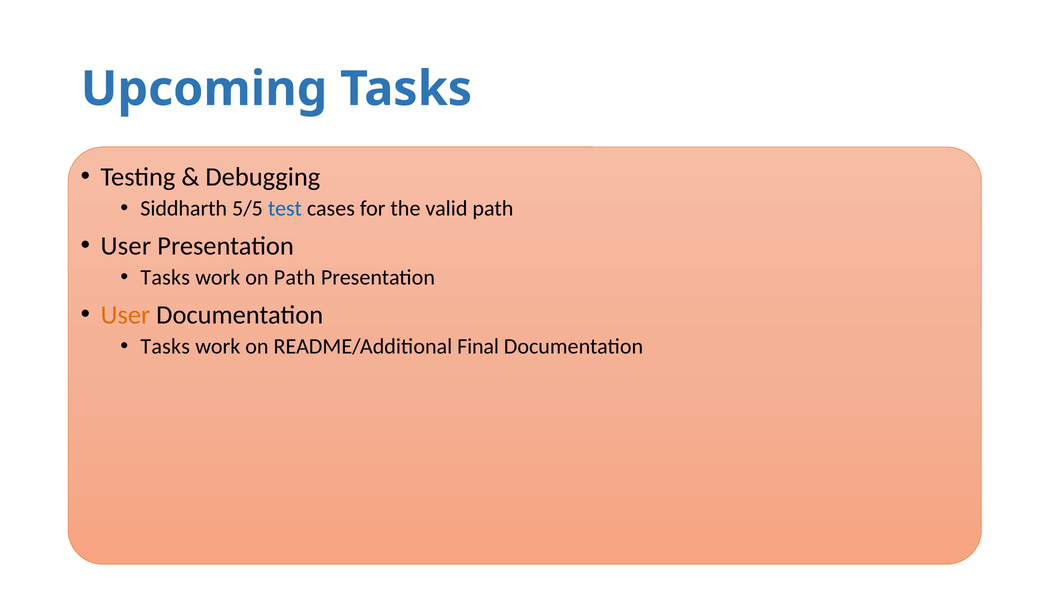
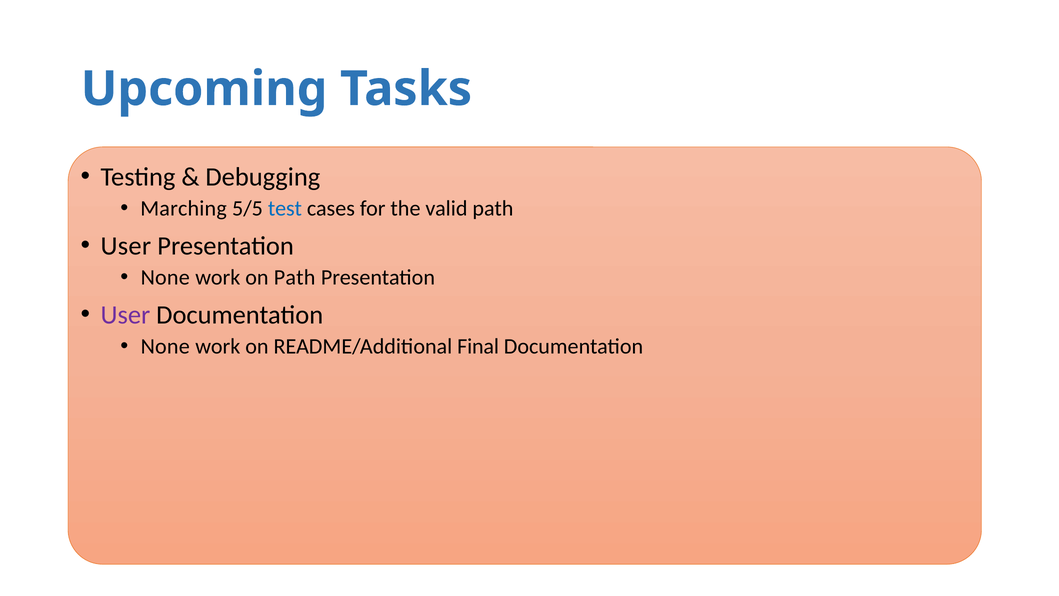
Siddharth: Siddharth -> Marching (184, 208)
Tasks: Tasks -> None (165, 277)
User colour: orange -> purple (125, 315)
Tasks: Tasks -> None (165, 346)
